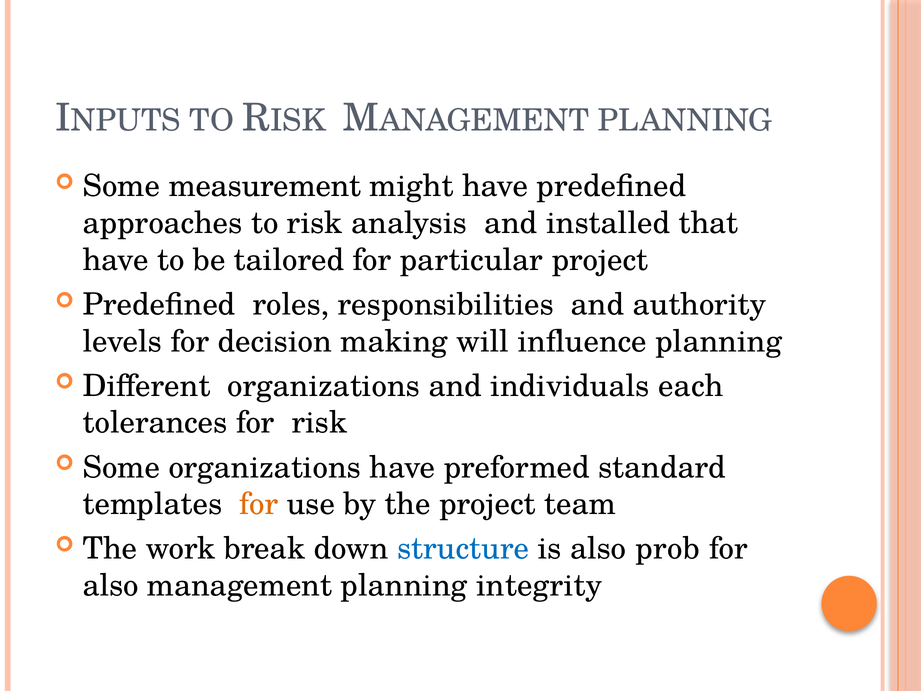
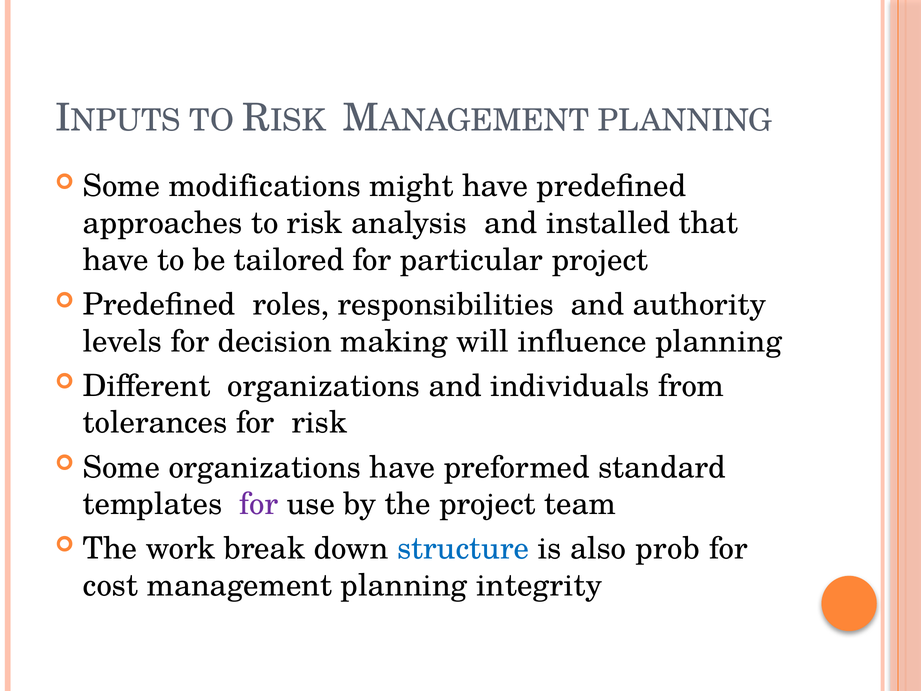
measurement: measurement -> modifications (265, 186)
each: each -> from (691, 386)
for colour: orange -> purple (259, 504)
also: also -> cost (111, 585)
